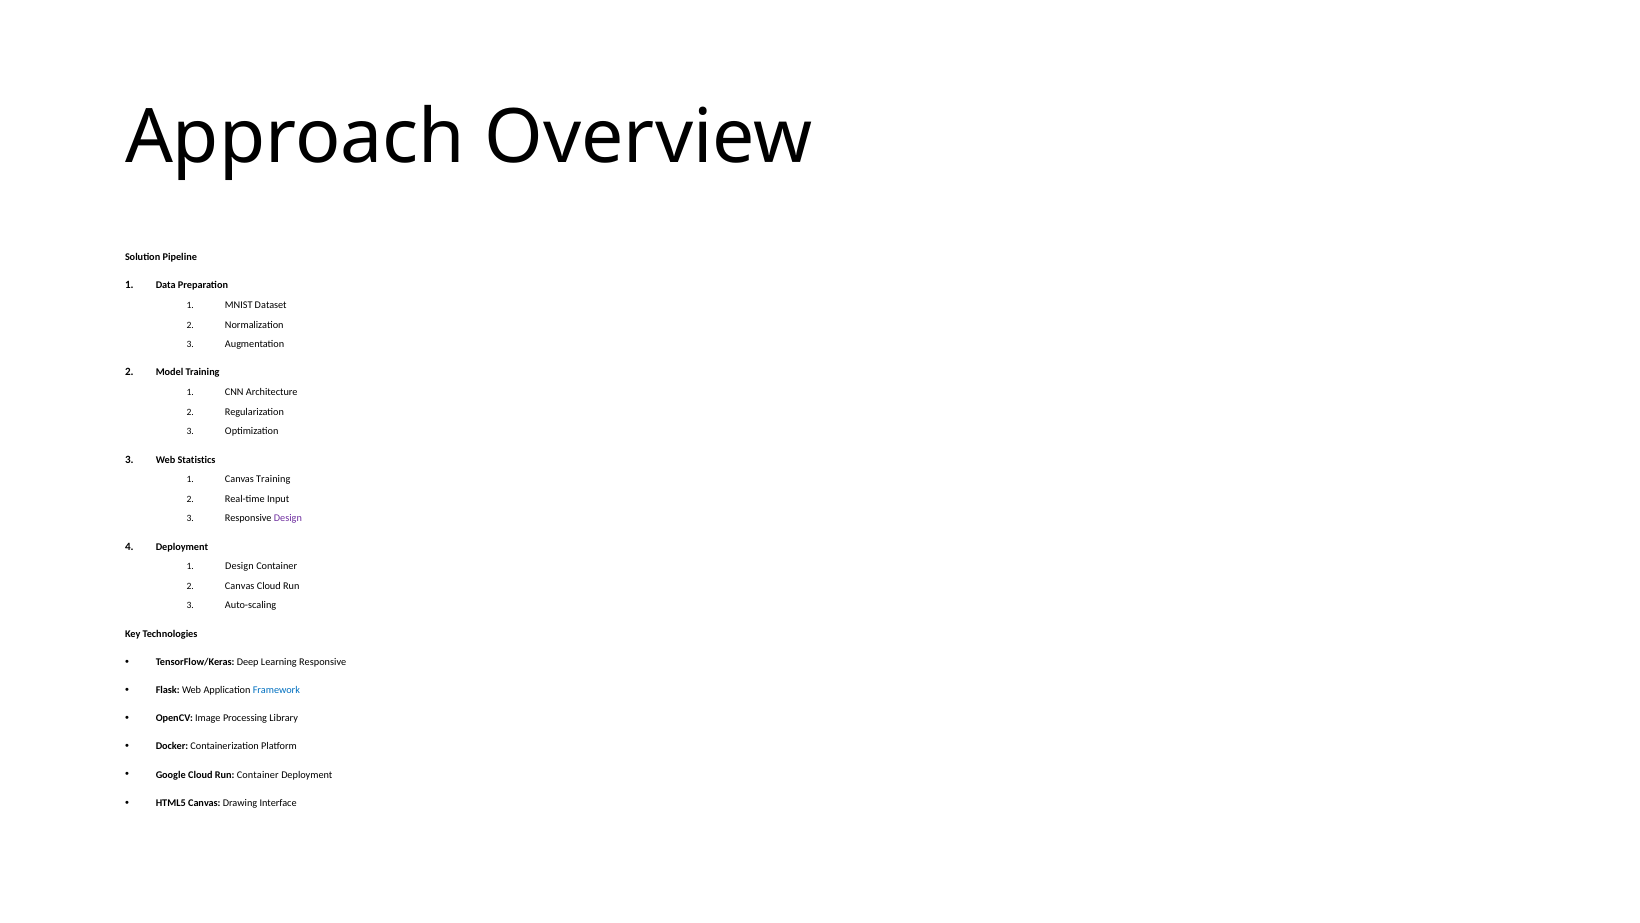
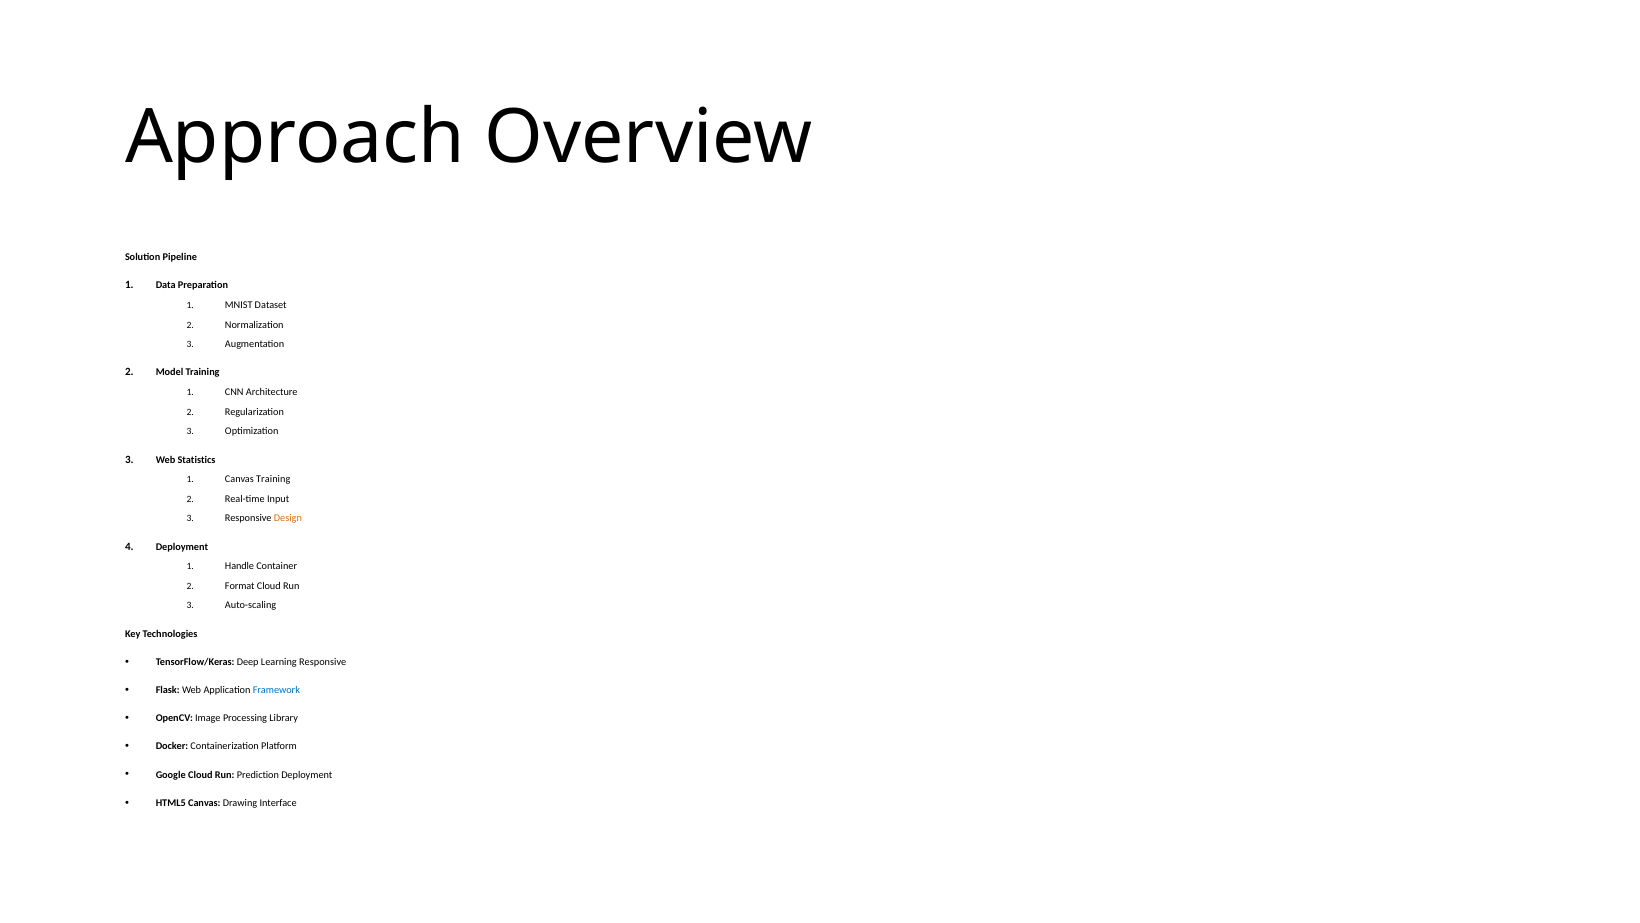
Design colour: purple -> orange (288, 518)
Design: Design -> Handle (240, 566)
Canvas: Canvas -> Format (240, 586)
Run Container: Container -> Prediction (258, 774)
